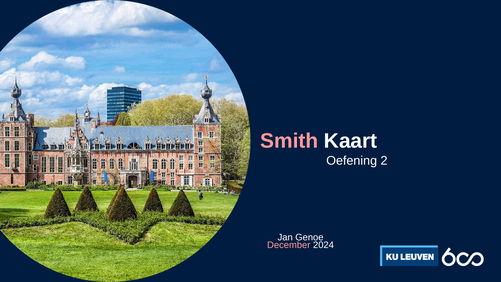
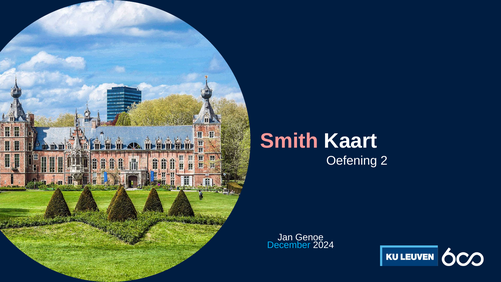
December colour: pink -> light blue (289, 245)
